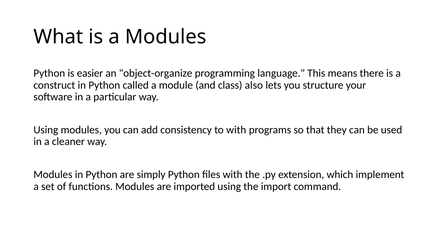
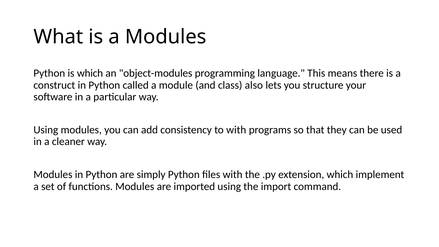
is easier: easier -> which (90, 73)
object-organize: object-organize -> object-modules (156, 73)
